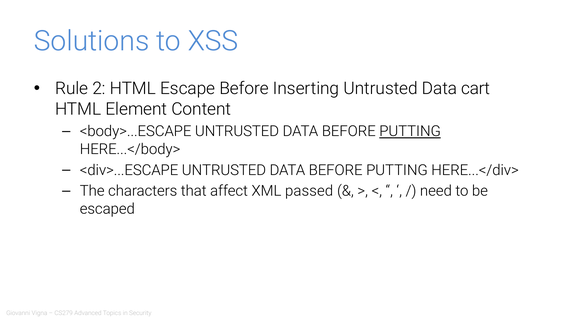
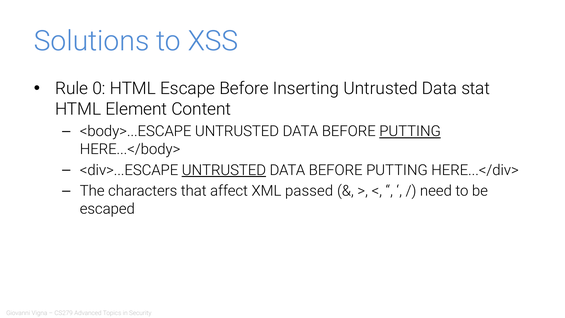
2: 2 -> 0 (99, 89)
cart: cart -> stat (476, 89)
UNTRUSTED underline: none -> present (224, 170)
